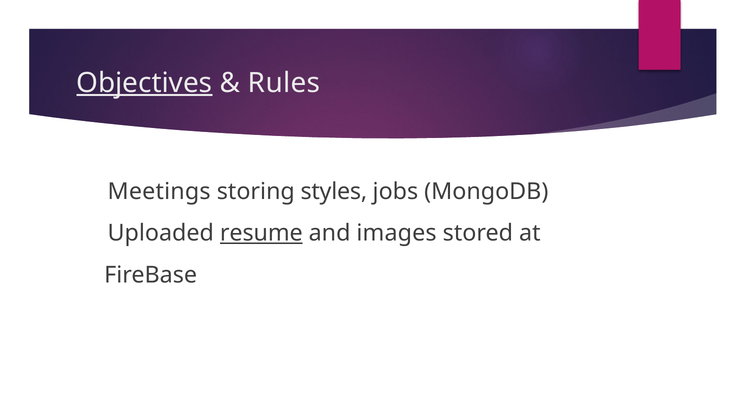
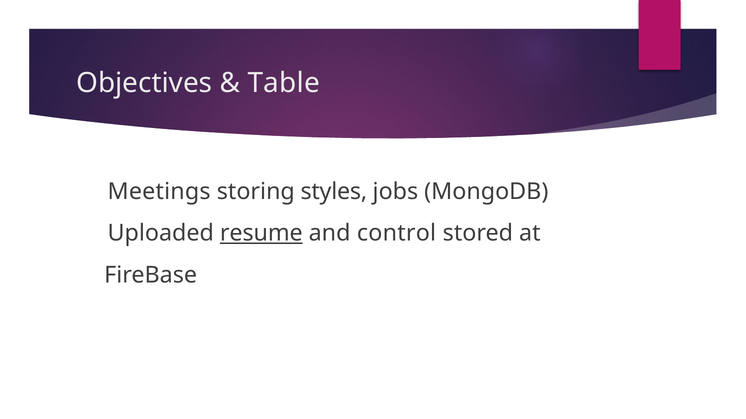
Objectives underline: present -> none (144, 83)
Rules: Rules -> Table (284, 83)
images: images -> control (397, 234)
